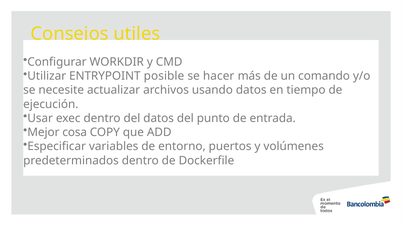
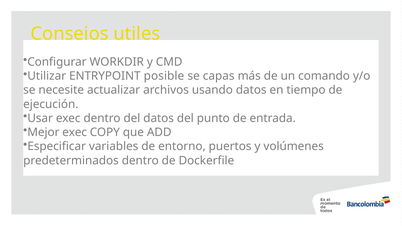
hacer: hacer -> capas (219, 76)
Mejor cosa: cosa -> exec (75, 132)
